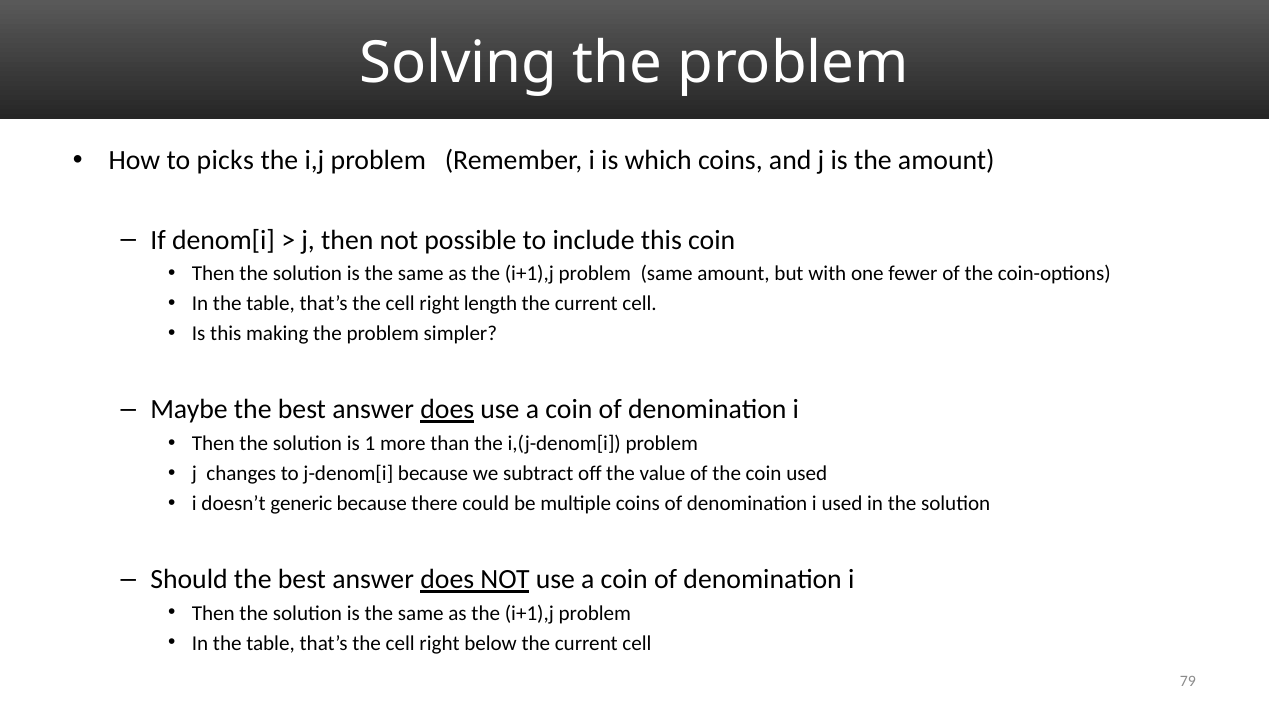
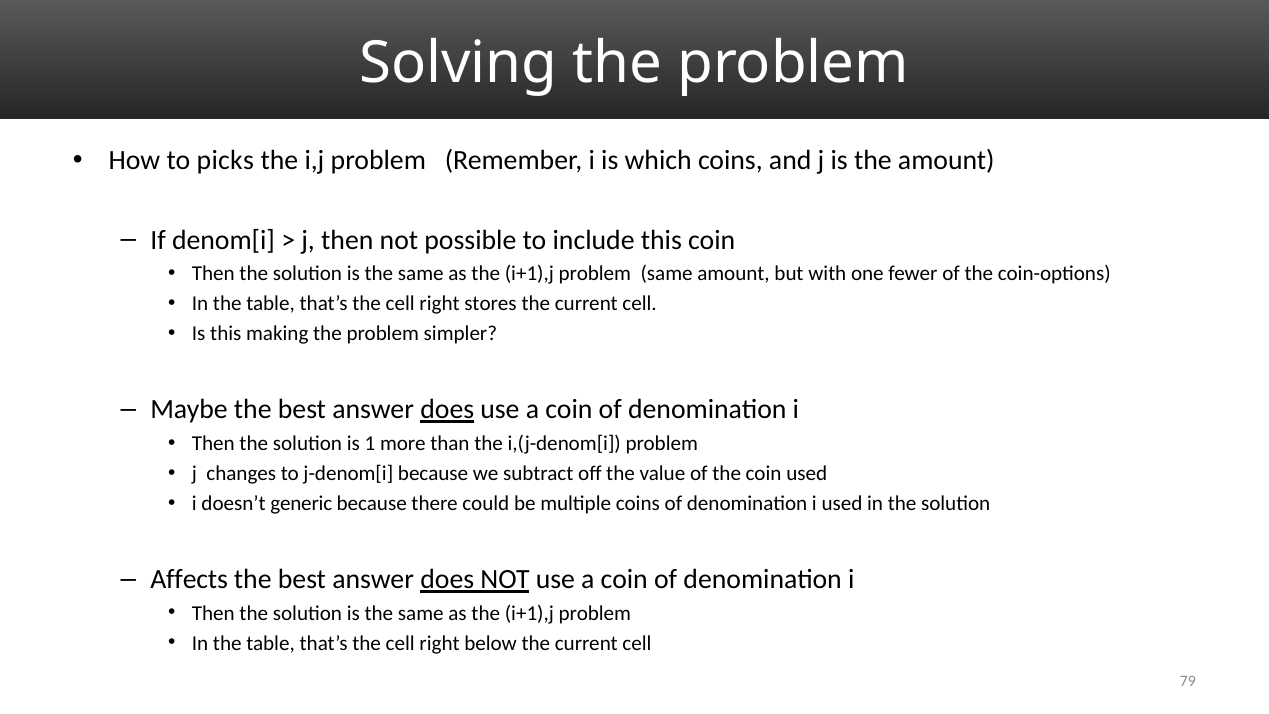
length: length -> stores (490, 304)
Should: Should -> Affects (189, 579)
